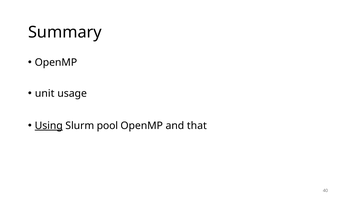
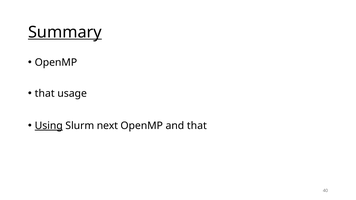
Summary underline: none -> present (65, 32)
unit: unit -> that (45, 94)
pool: pool -> next (107, 126)
